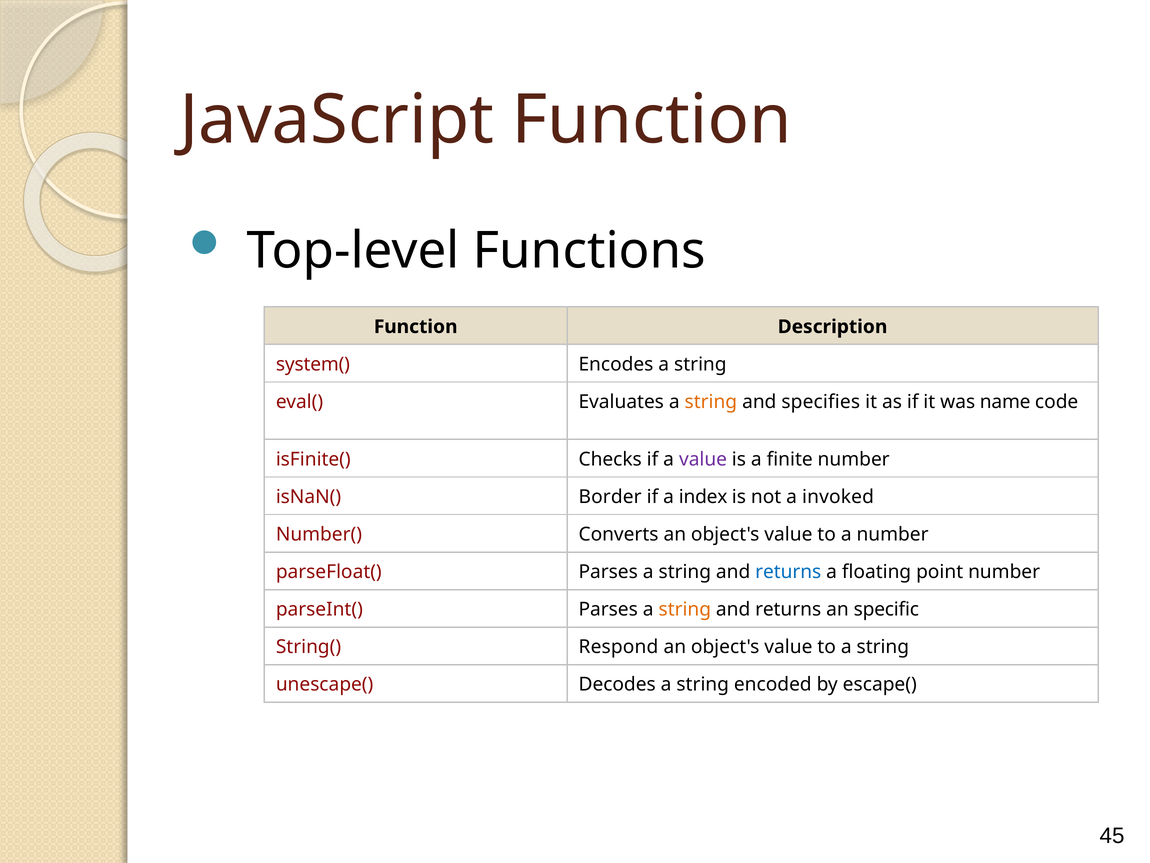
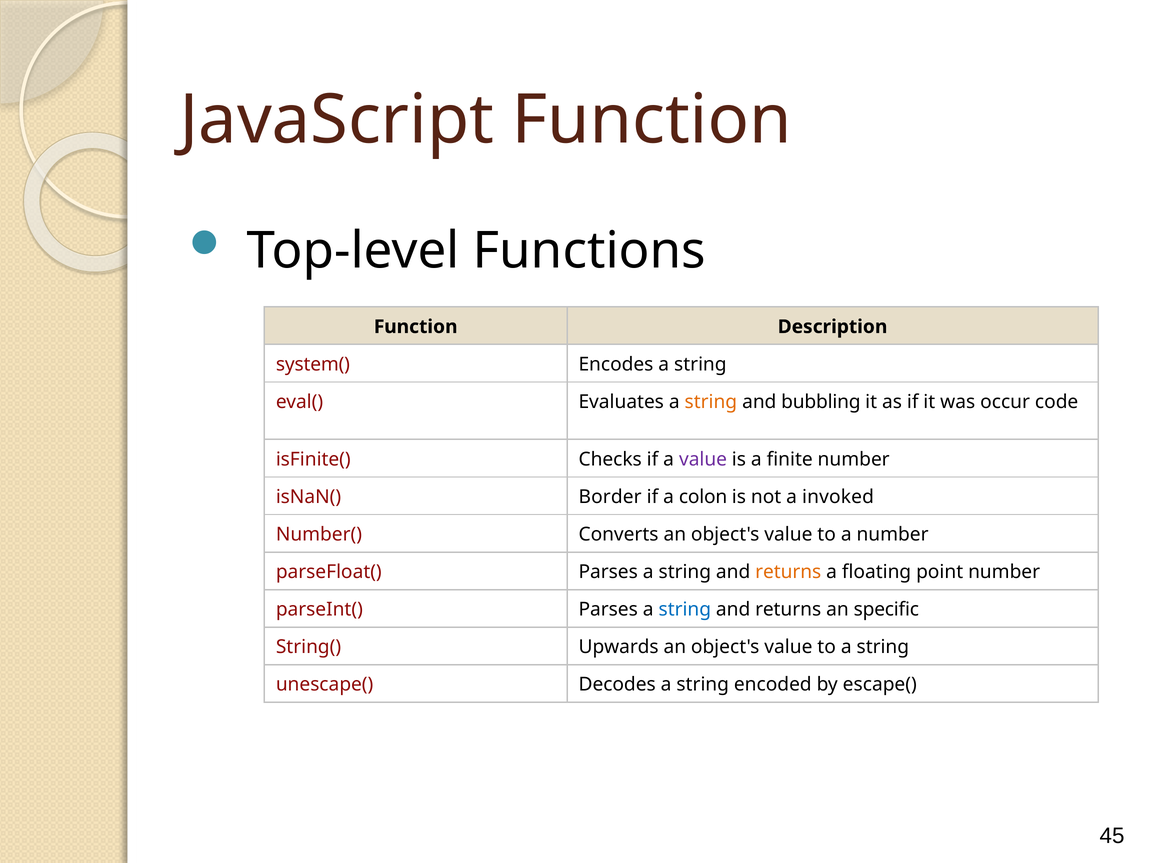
specifies: specifies -> bubbling (821, 402)
name: name -> occur (1005, 402)
index: index -> colon (703, 497)
returns colour: blue -> orange (788, 572)
string colour: orange -> blue (685, 609)
Respond: Respond -> Upwards (619, 647)
